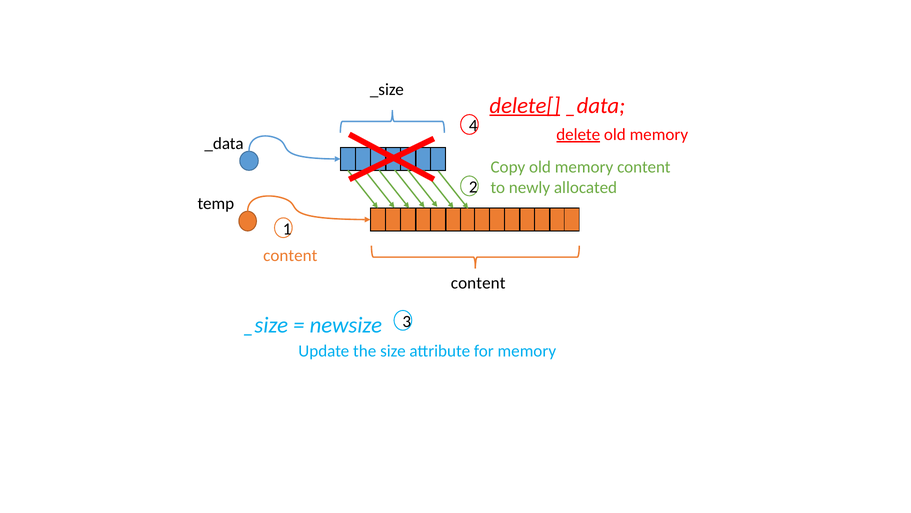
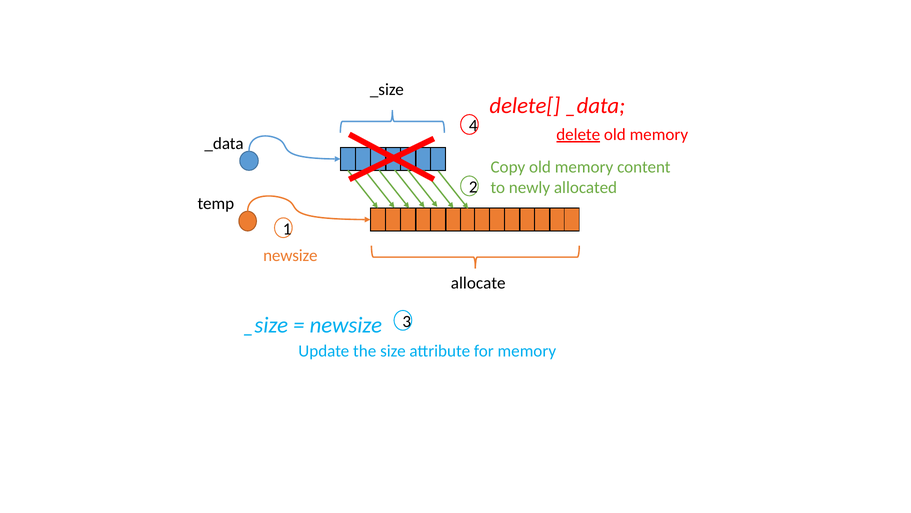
delete[ underline: present -> none (525, 105)
content: content -> newsize (290, 255)
content: content -> allocate (478, 283)
